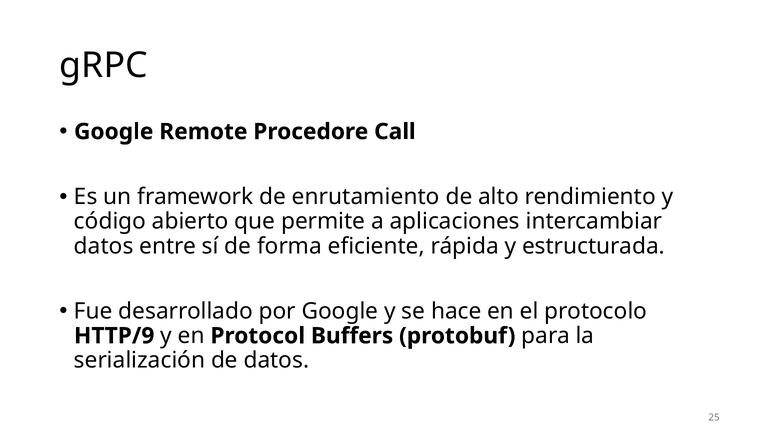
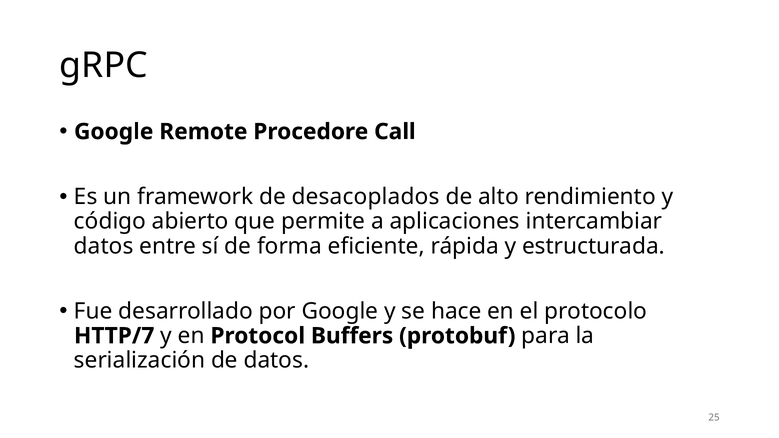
enrutamiento: enrutamiento -> desacoplados (366, 197)
HTTP/9: HTTP/9 -> HTTP/7 (114, 336)
